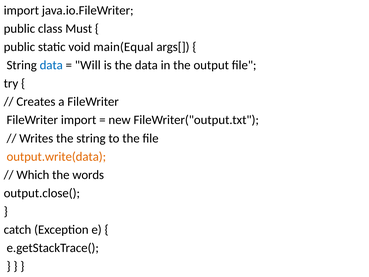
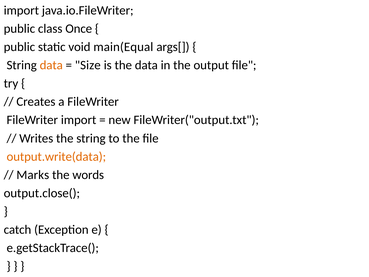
Must: Must -> Once (79, 29)
data colour: blue -> orange (51, 65)
Will: Will -> Size (88, 65)
Which: Which -> Marks (33, 175)
